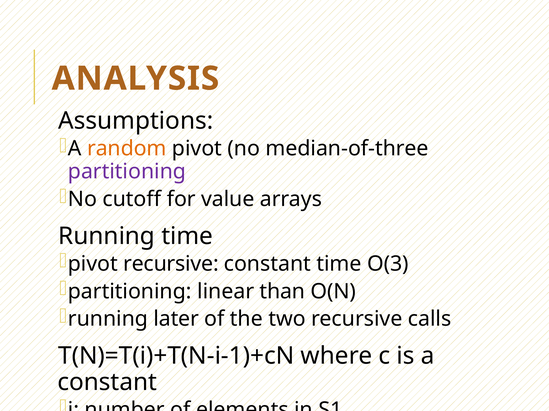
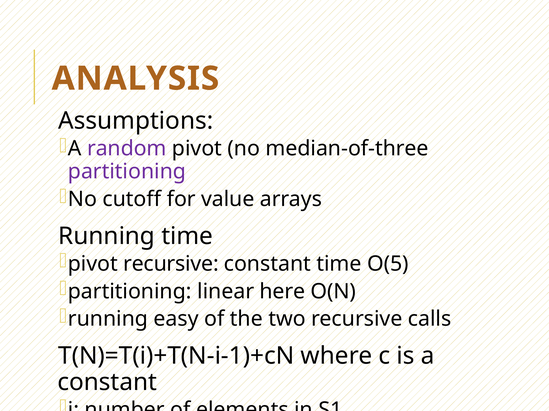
random colour: orange -> purple (127, 149)
O(3: O(3 -> O(5 (388, 264)
than: than -> here (282, 292)
later: later -> easy (176, 319)
